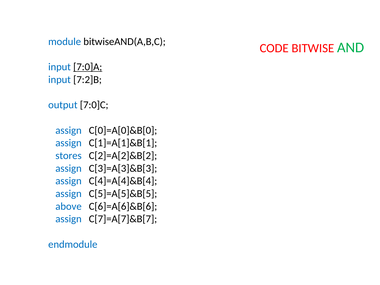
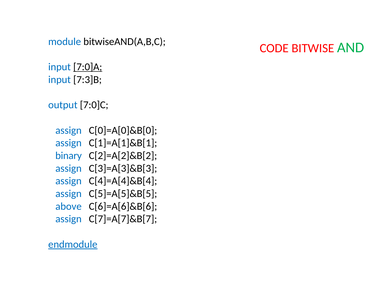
7:2]B: 7:2]B -> 7:3]B (87, 80)
stores: stores -> binary (69, 156)
endmodule underline: none -> present (73, 244)
